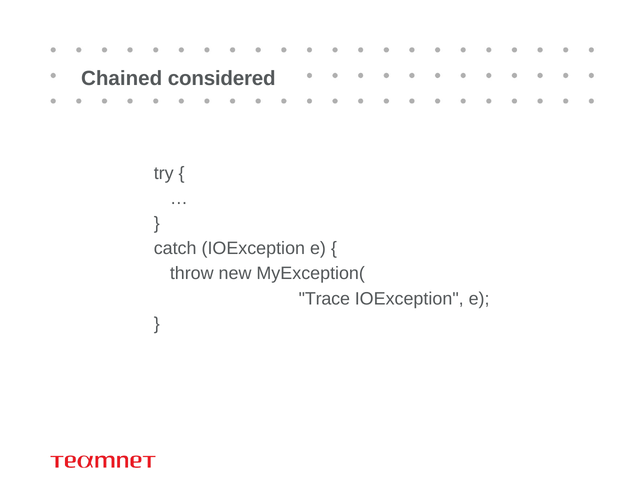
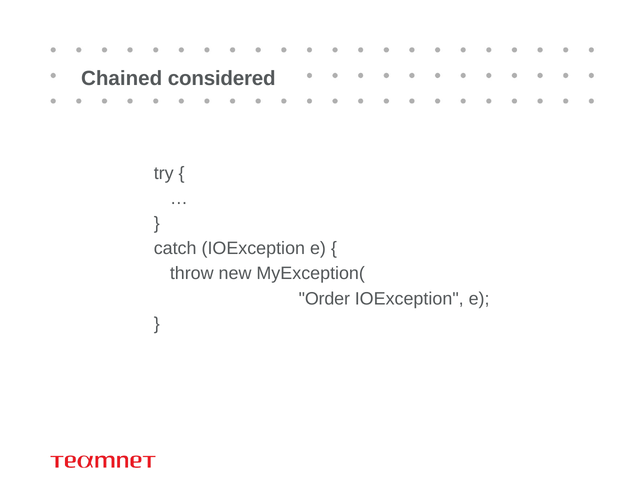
Trace: Trace -> Order (324, 299)
